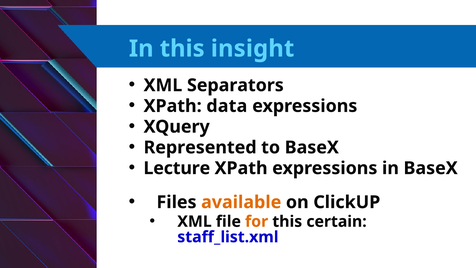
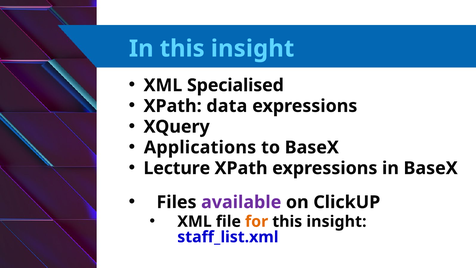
Separators: Separators -> Specialised (235, 85)
Represented: Represented -> Applications (200, 147)
available colour: orange -> purple (241, 202)
certain: certain -> insight (336, 221)
